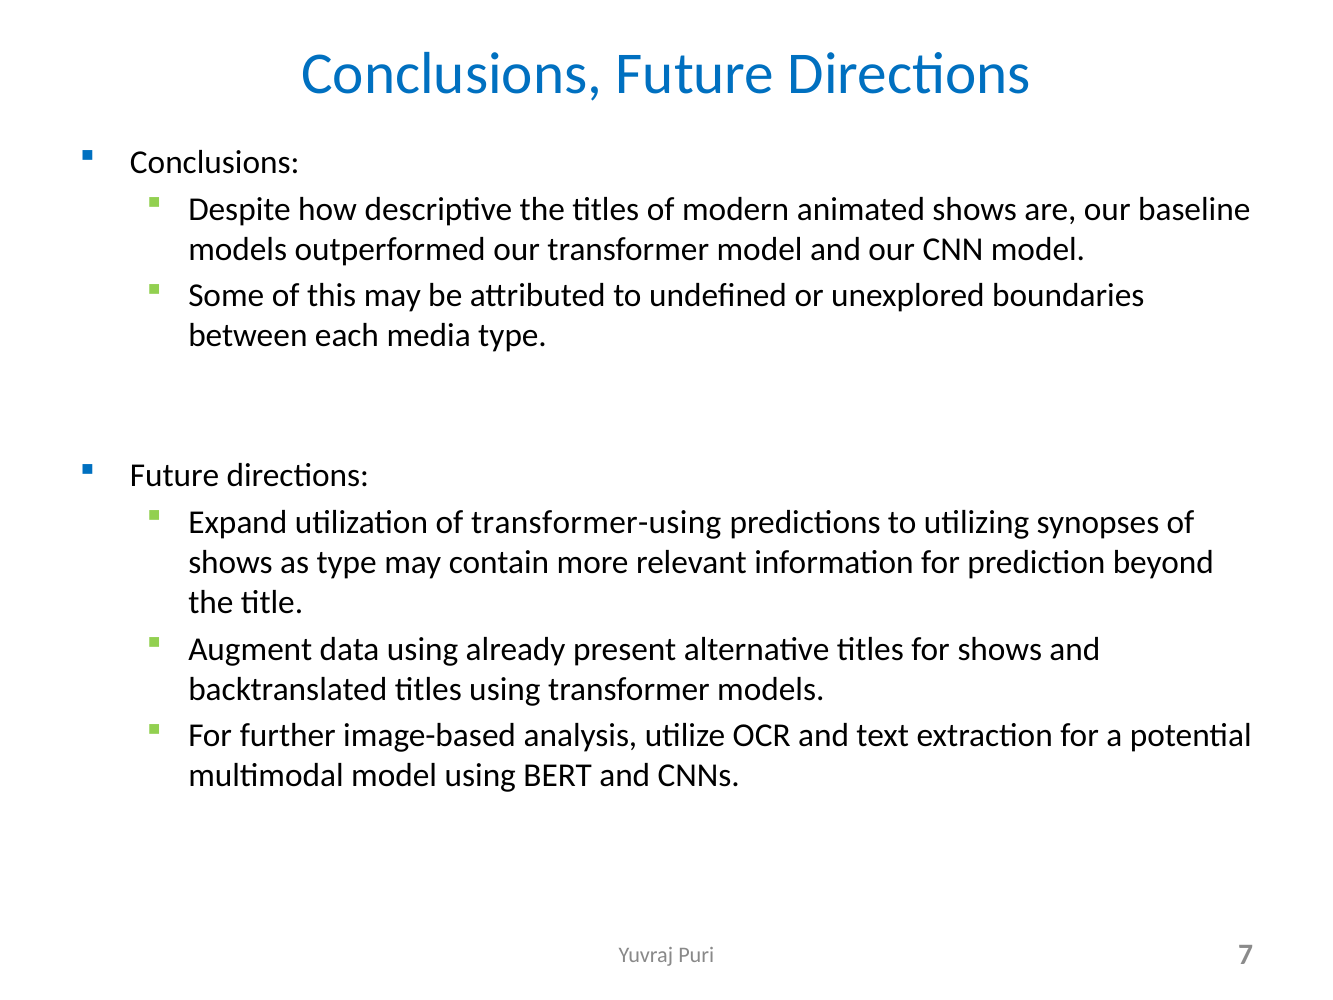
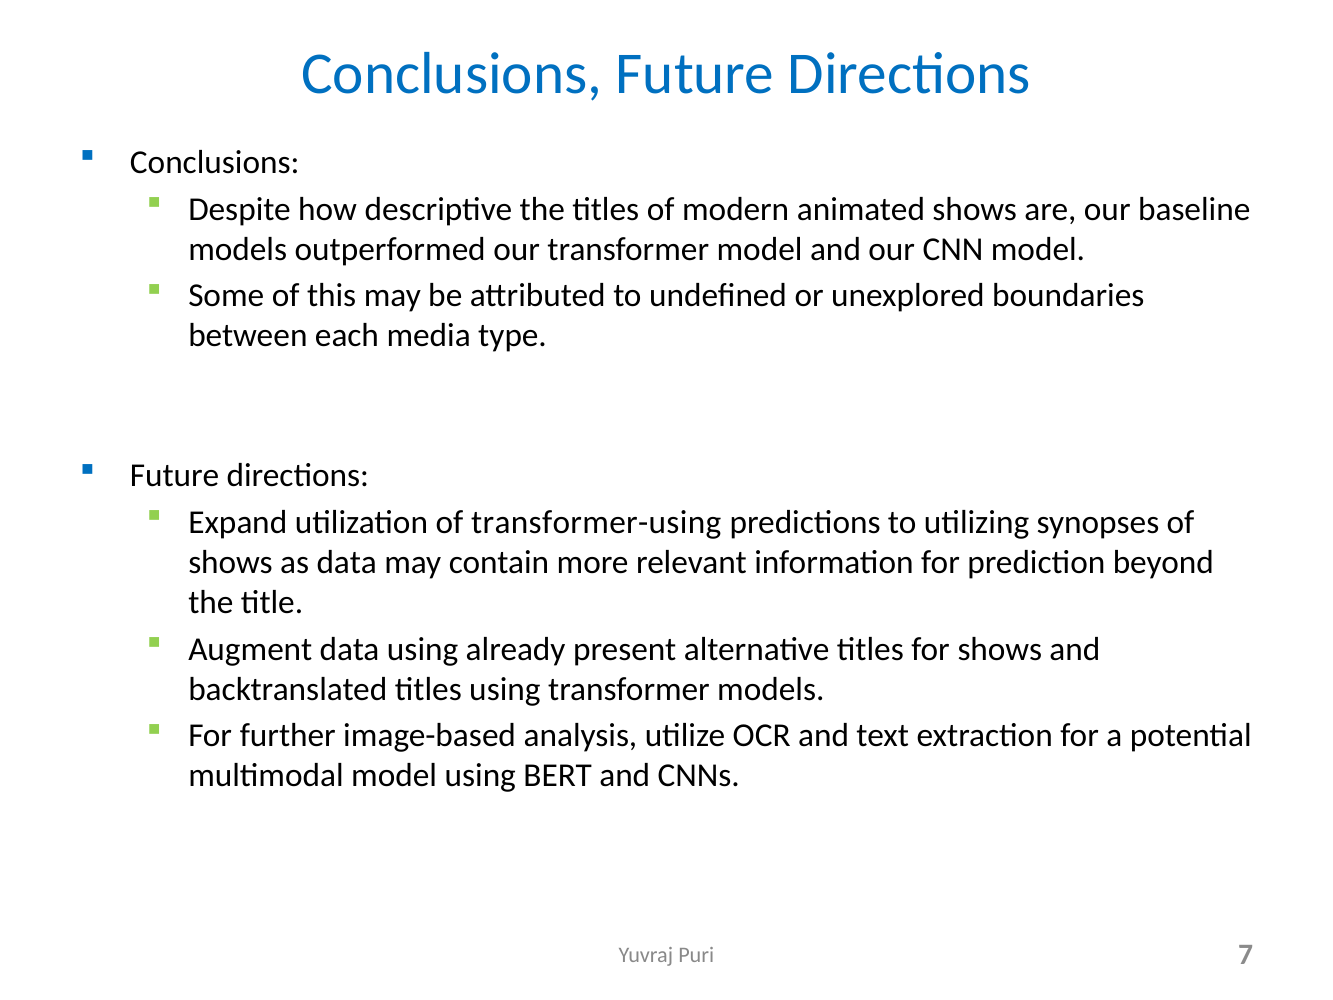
as type: type -> data (347, 562)
